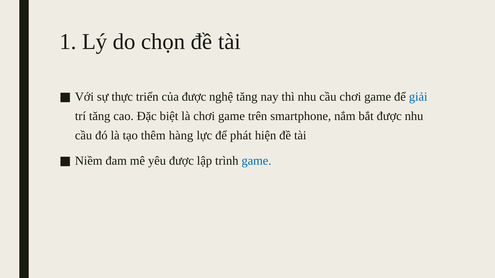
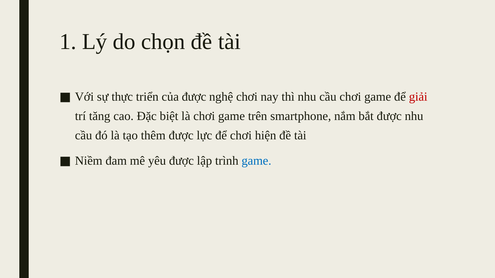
nghệ tăng: tăng -> chơi (247, 97)
giải colour: blue -> red (418, 97)
thêm hàng: hàng -> được (181, 135)
để phát: phát -> chơi (241, 135)
